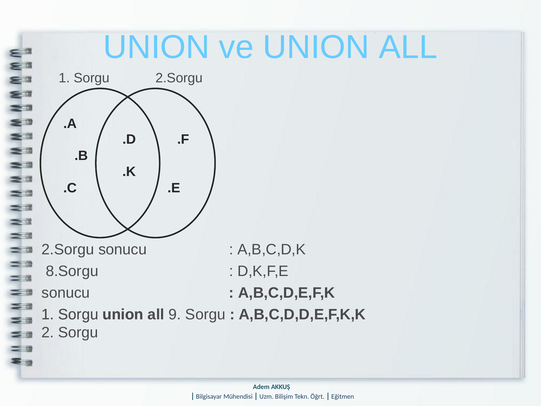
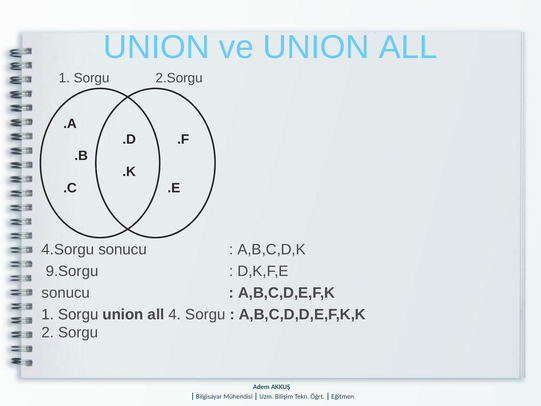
2.Sorgu: 2.Sorgu -> 4.Sorgu (68, 249)
8.Sorgu: 8.Sorgu -> 9.Sorgu (72, 271)
9: 9 -> 4 (175, 314)
